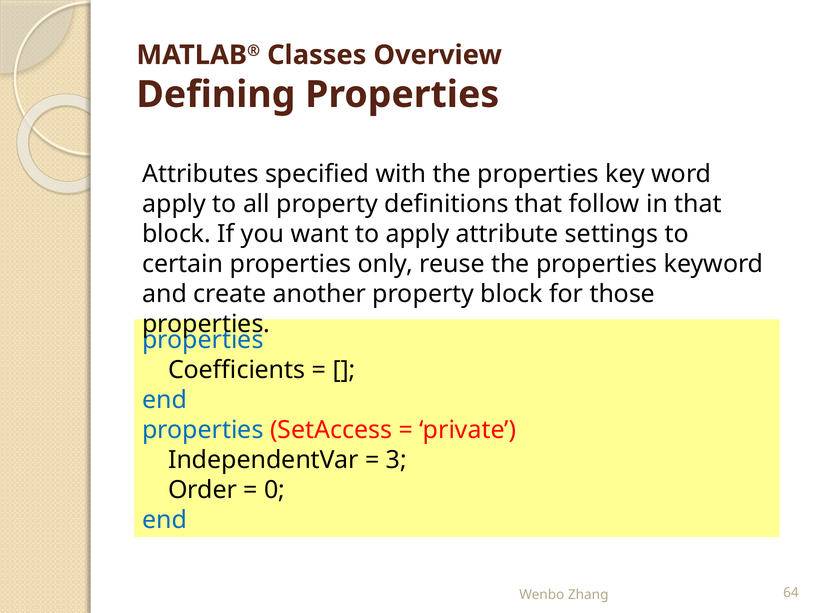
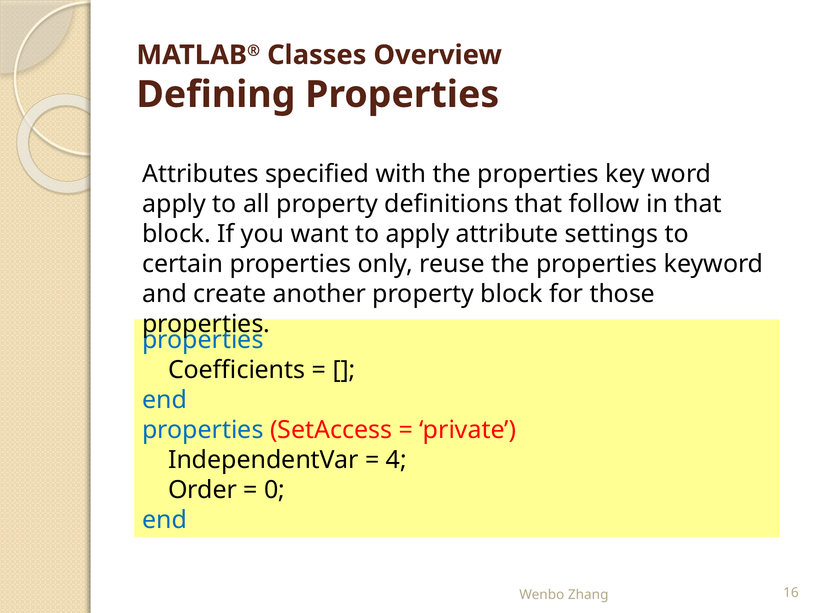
3: 3 -> 4 (396, 460)
64: 64 -> 16 (791, 593)
